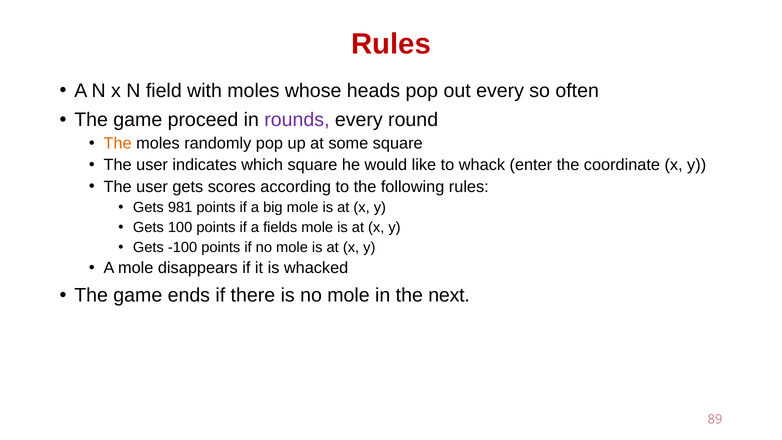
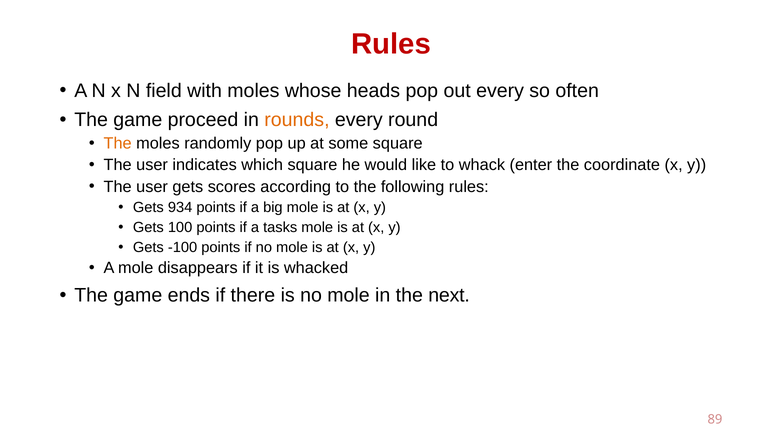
rounds colour: purple -> orange (297, 120)
981: 981 -> 934 (180, 207)
fields: fields -> tasks (280, 227)
